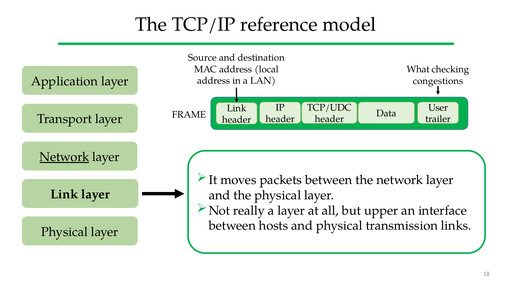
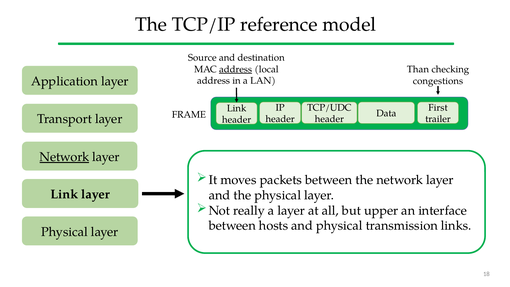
address underline: none -> present (236, 69)
What: What -> Than (418, 69)
User: User -> First (438, 108)
